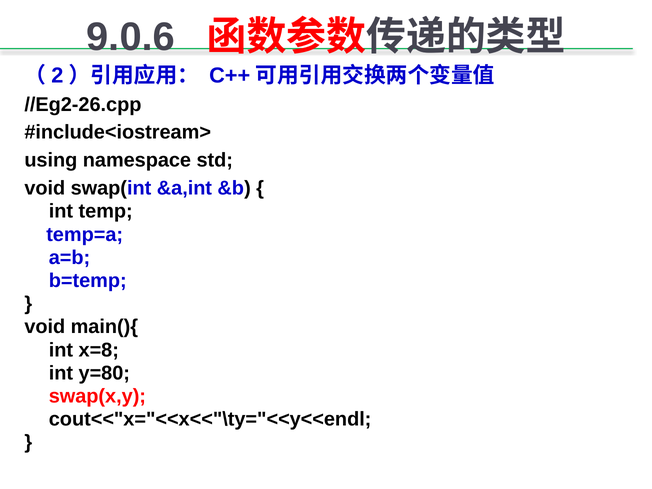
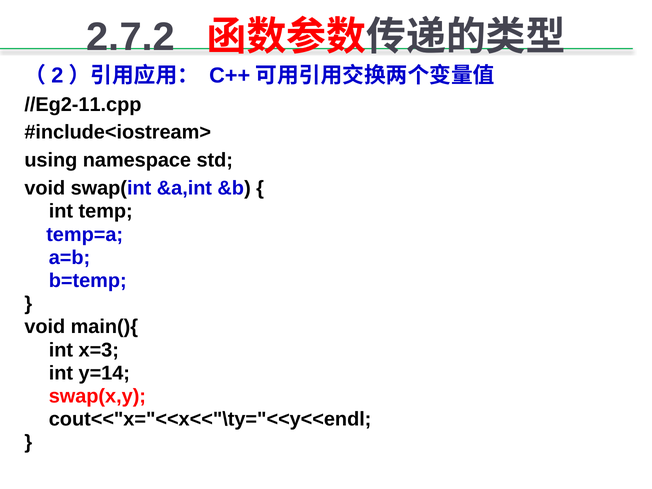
9.0.6: 9.0.6 -> 2.7.2 (131, 37)
//Eg2-26.cpp: //Eg2-26.cpp -> //Eg2-11.cpp (83, 104)
x=8: x=8 -> x=3 (99, 350)
y=80: y=80 -> y=14 (104, 373)
